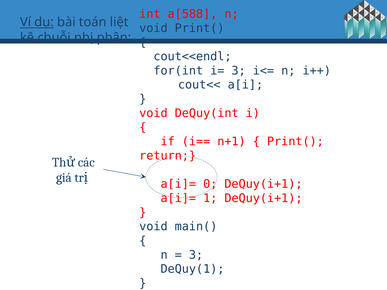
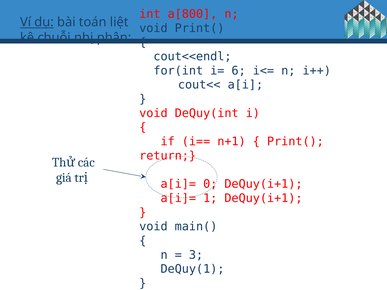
a[588: a[588 -> a[800 (192, 14)
i= 3: 3 -> 6 (239, 71)
